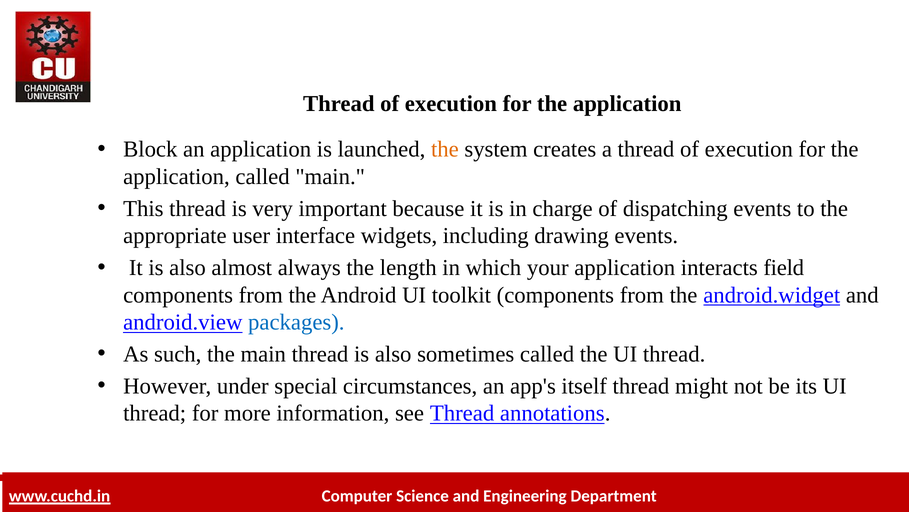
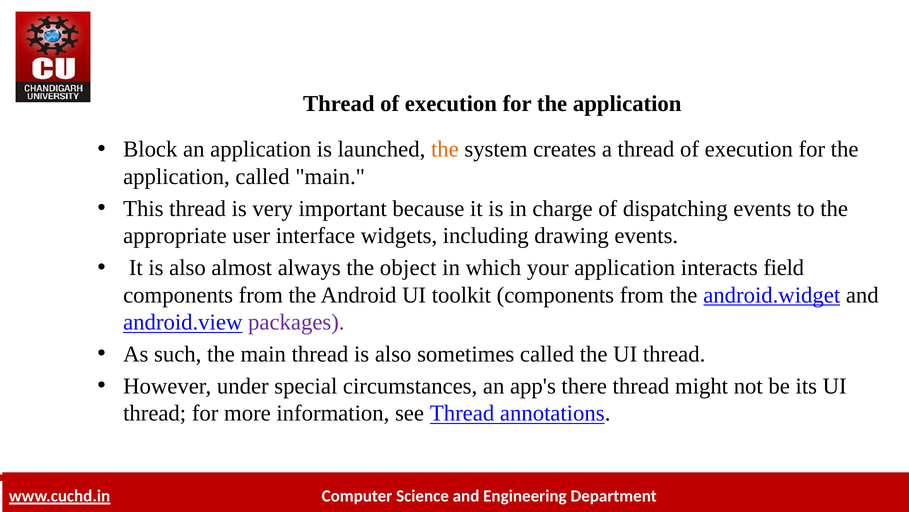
length: length -> object (408, 267)
packages colour: blue -> purple (296, 322)
itself: itself -> there (584, 386)
